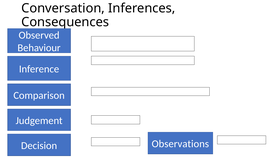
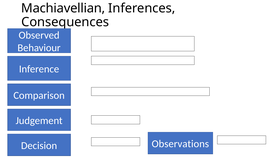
Conversation: Conversation -> Machiavellian (63, 8)
